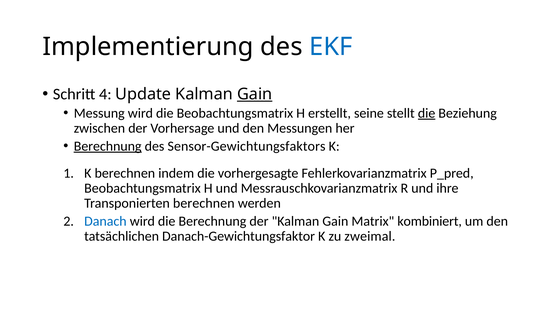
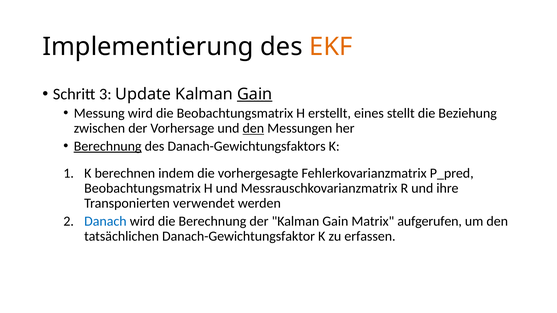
EKF colour: blue -> orange (331, 47)
4: 4 -> 3 (105, 94)
seine: seine -> eines (369, 113)
die underline: present -> none (427, 113)
den underline: none -> present (253, 128)
Sensor-Gewichtungsfaktors: Sensor-Gewichtungsfaktors -> Danach-Gewichtungsfaktors (247, 146)
Transponierten berechnen: berechnen -> verwendet (204, 203)
kombiniert: kombiniert -> aufgerufen (430, 221)
zweimal: zweimal -> erfassen (370, 236)
